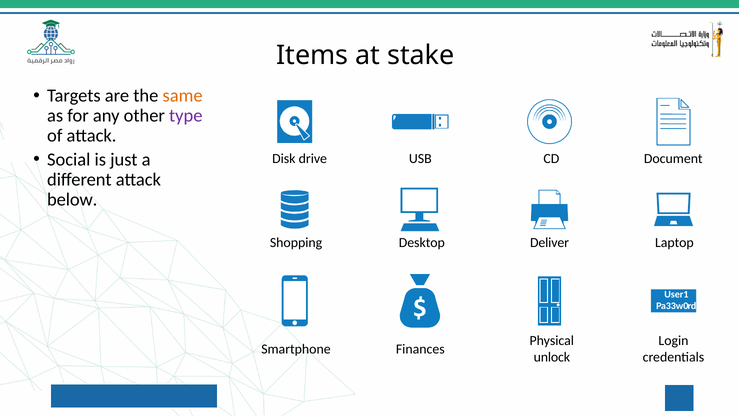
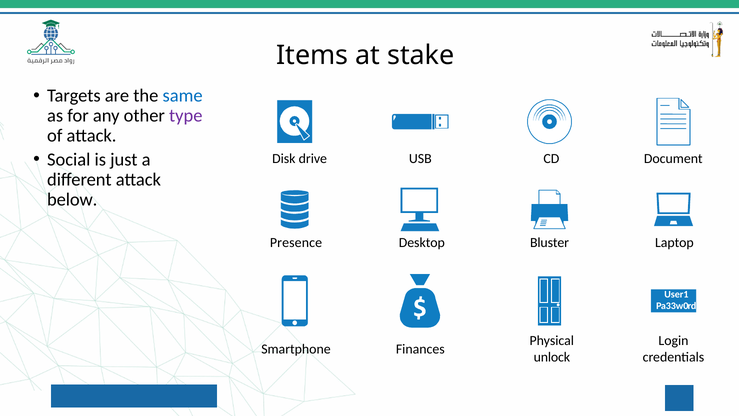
same colour: orange -> blue (183, 96)
Shopping: Shopping -> Presence (296, 243)
Deliver: Deliver -> Bluster (550, 243)
